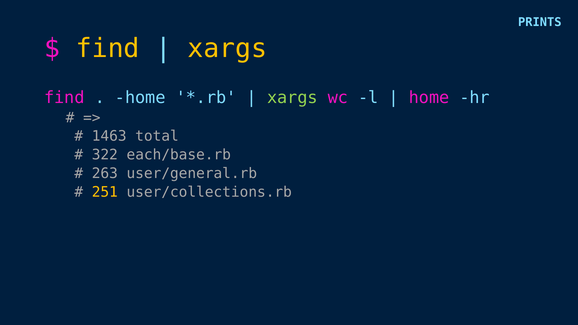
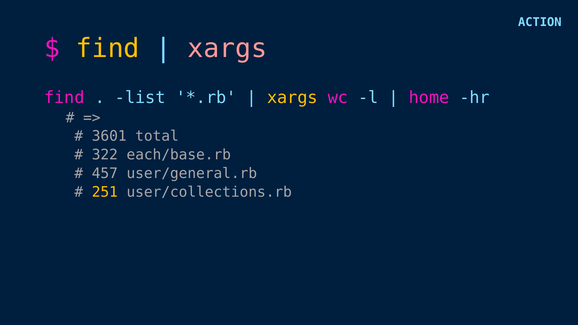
PRINTS: PRINTS -> ACTION (540, 22)
xargs colour: yellow -> pink (227, 49)
home: home -> list (140, 98)
xargs colour: light green -> yellow (292, 98)
1463: 1463 -> 3601 (109, 136)
263: 263 -> 457 (105, 173)
